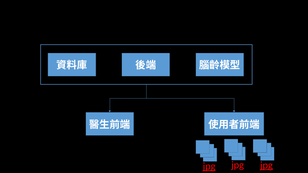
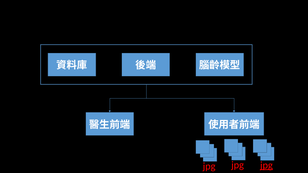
jpg underline: present -> none (209, 166)
